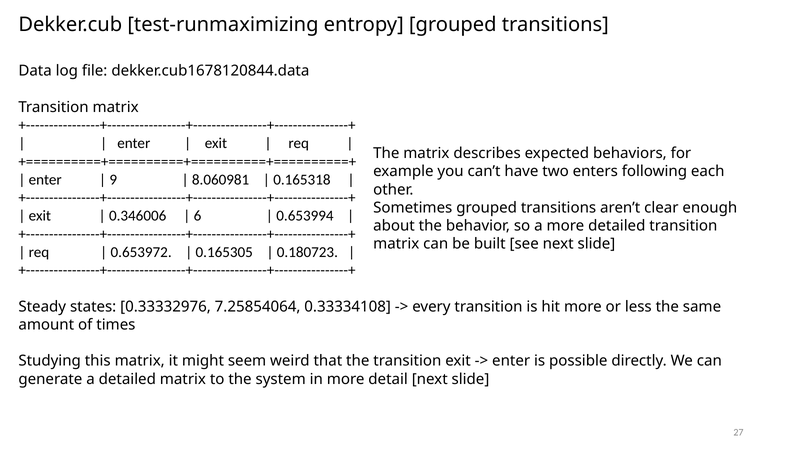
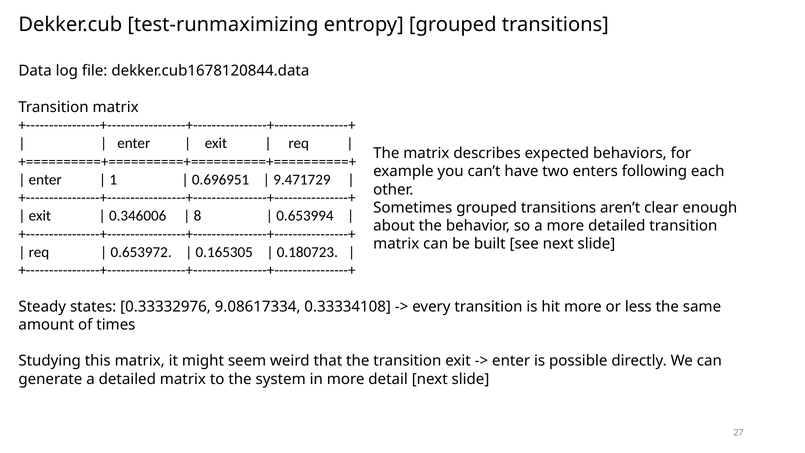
9: 9 -> 1 (113, 180)
8.060981: 8.060981 -> 0.696951 (221, 180)
0.165318: 0.165318 -> 9.471729 (302, 180)
6: 6 -> 8 (198, 216)
7.25854064: 7.25854064 -> 9.08617334 (258, 306)
